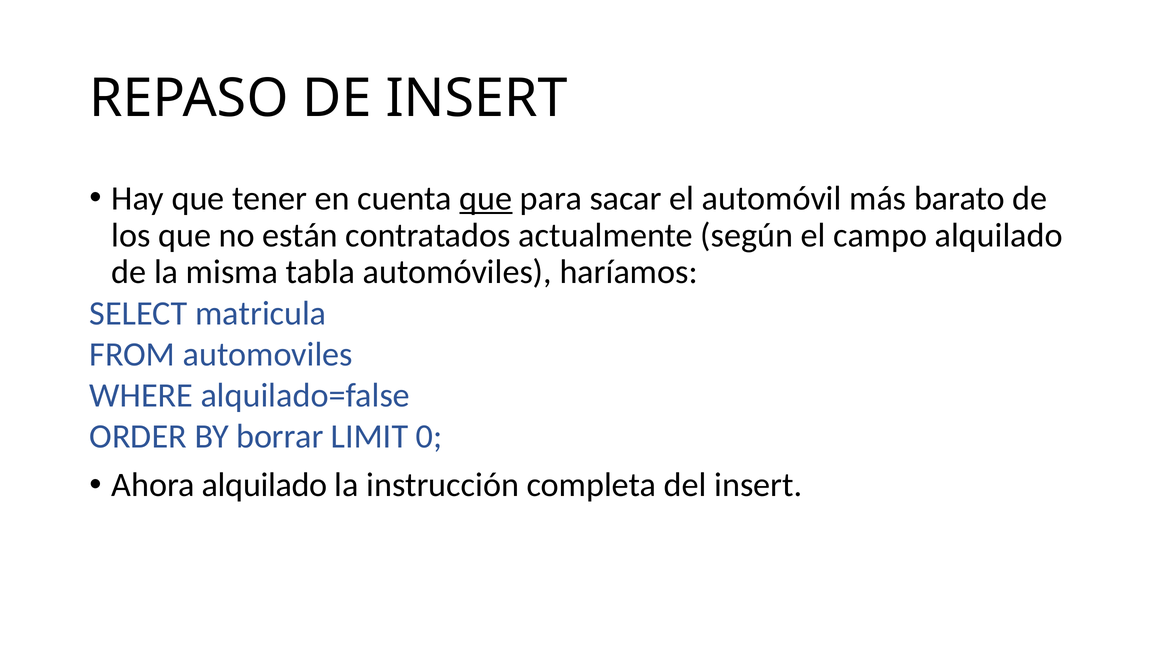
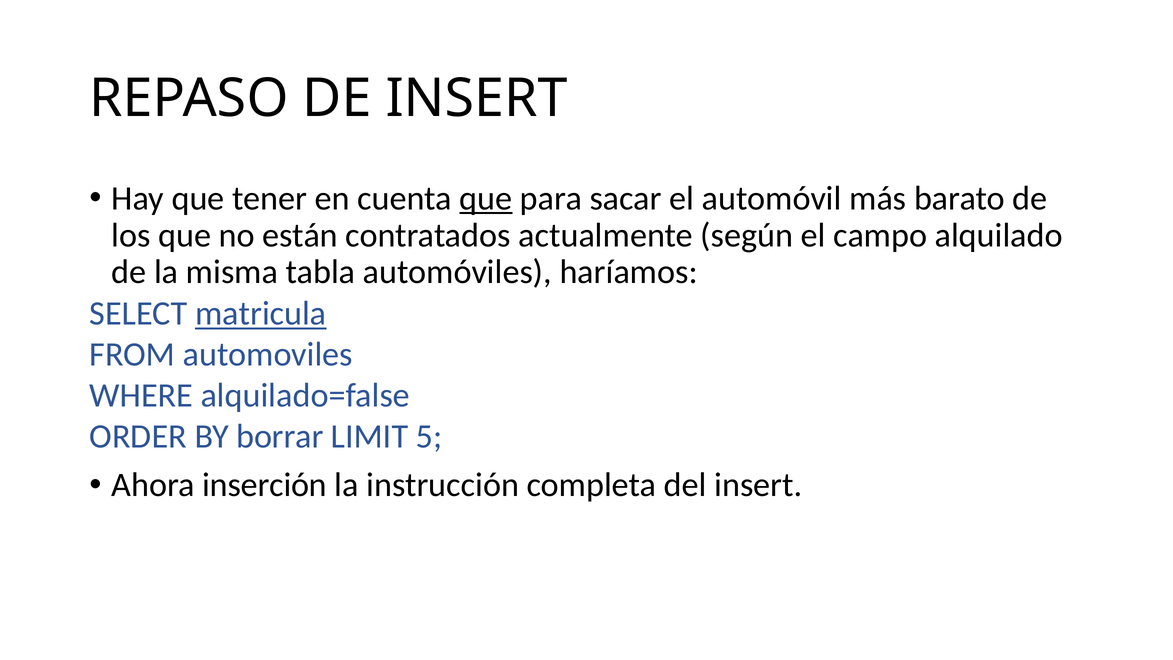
matricula underline: none -> present (261, 314)
0: 0 -> 5 (429, 436)
Ahora alquilado: alquilado -> inserción (265, 485)
